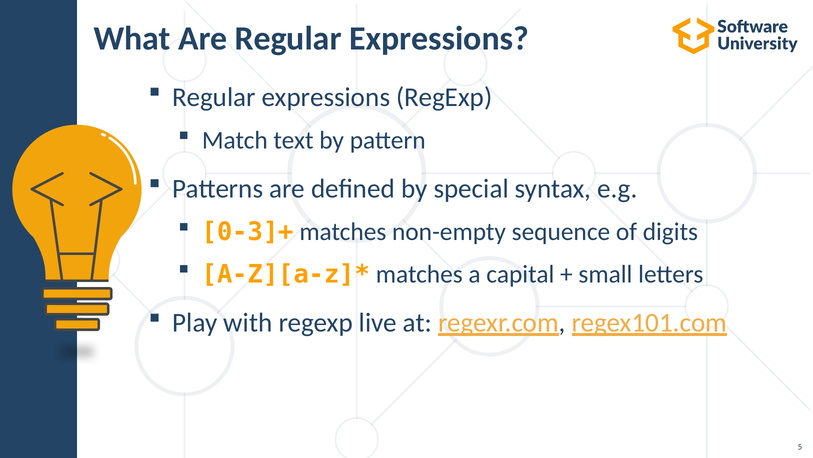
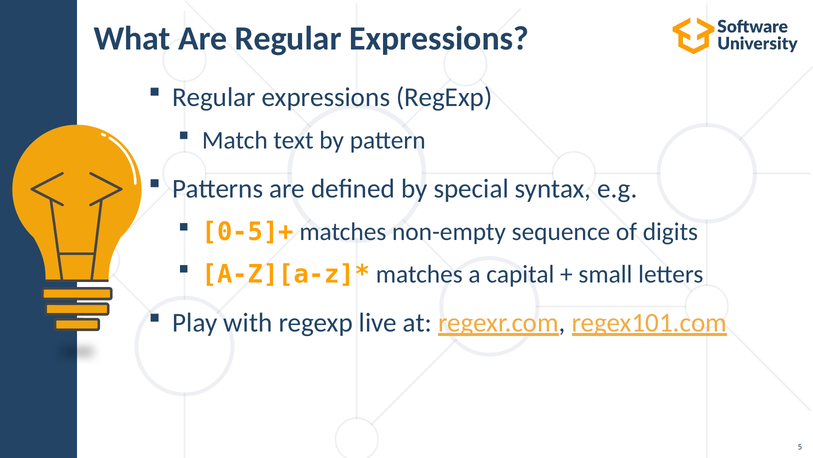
0-3]+: 0-3]+ -> 0-5]+ (248, 232)
